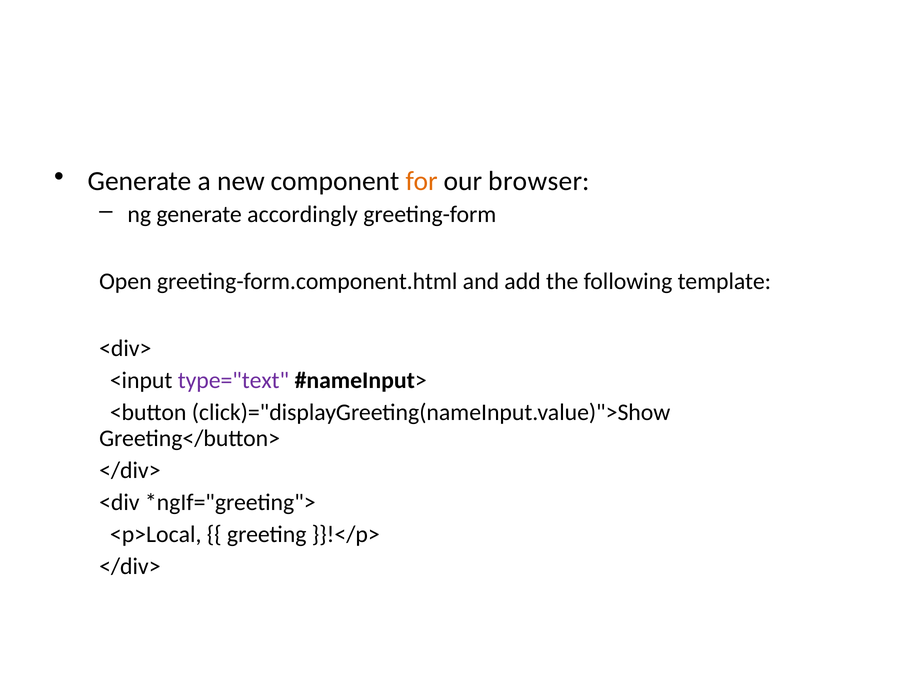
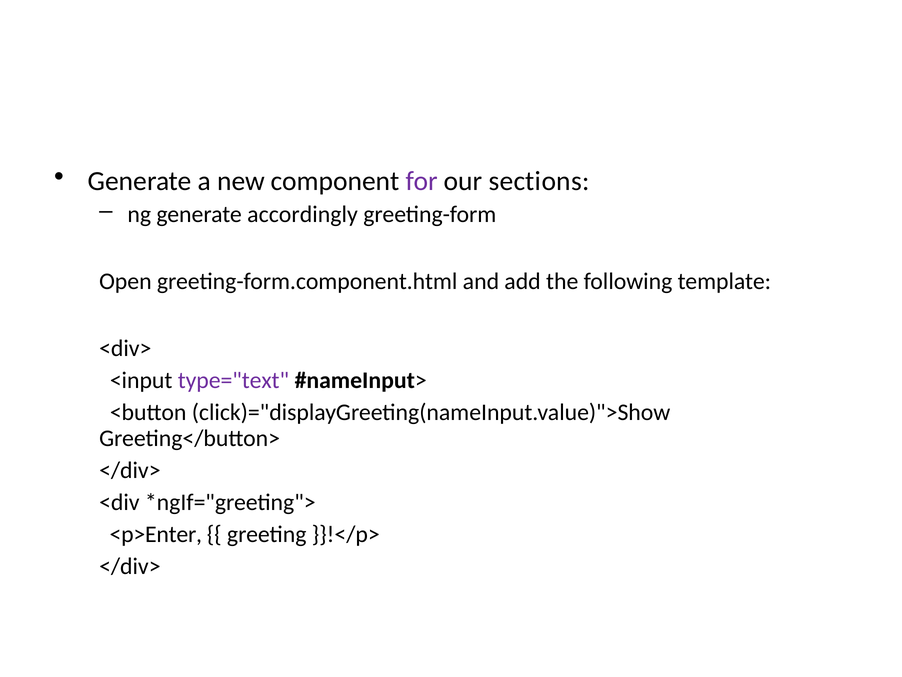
for colour: orange -> purple (422, 181)
browser: browser -> sections (539, 181)
<p>Local: <p>Local -> <p>Enter (156, 534)
